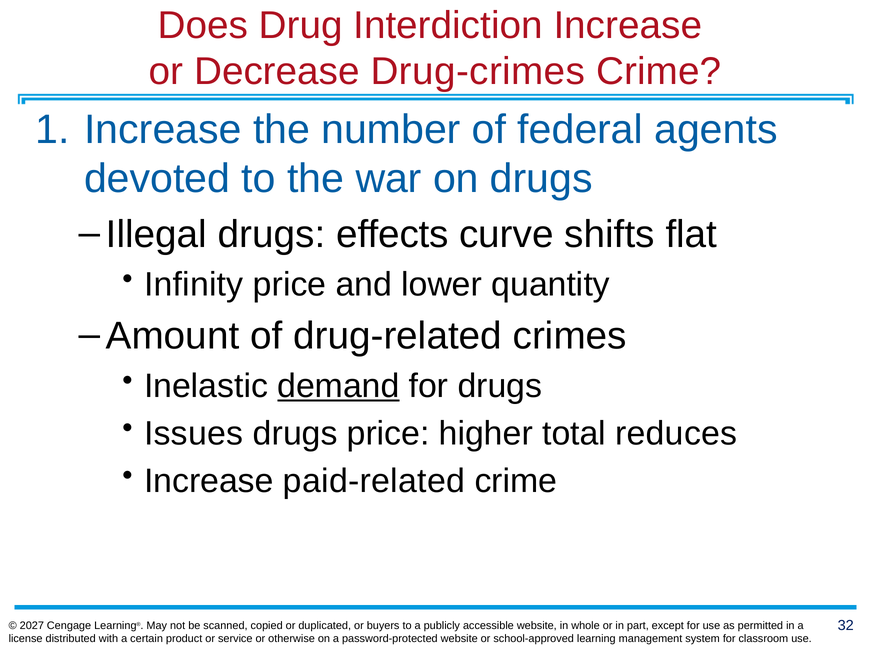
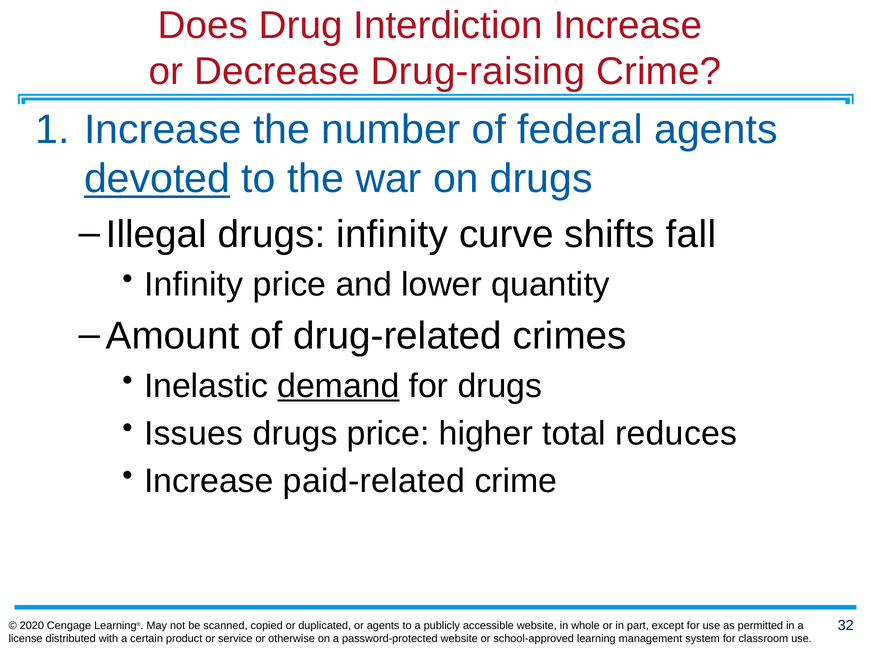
Drug-crimes: Drug-crimes -> Drug-raising (478, 72)
devoted underline: none -> present (157, 179)
drugs effects: effects -> infinity (392, 234)
flat: flat -> fall (691, 234)
2027: 2027 -> 2020 (32, 626)
or buyers: buyers -> agents (383, 626)
